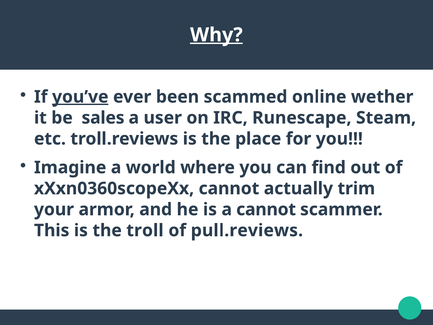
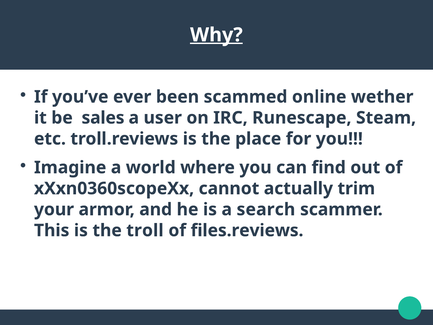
you’ve underline: present -> none (80, 97)
a cannot: cannot -> search (266, 209)
pull.reviews: pull.reviews -> files.reviews (247, 230)
